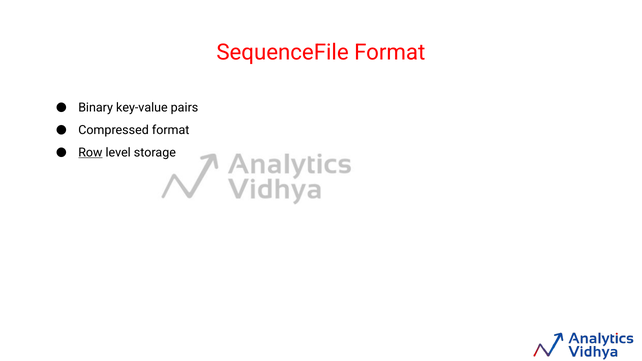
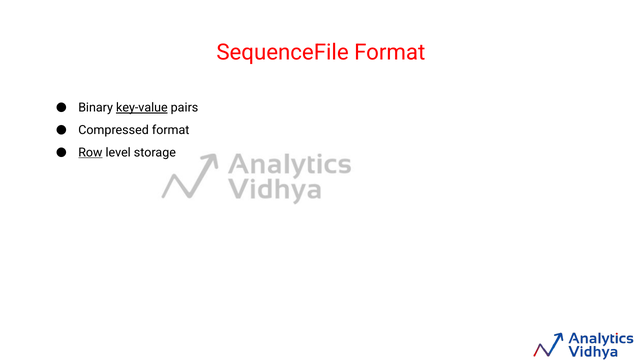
key-value underline: none -> present (142, 108)
